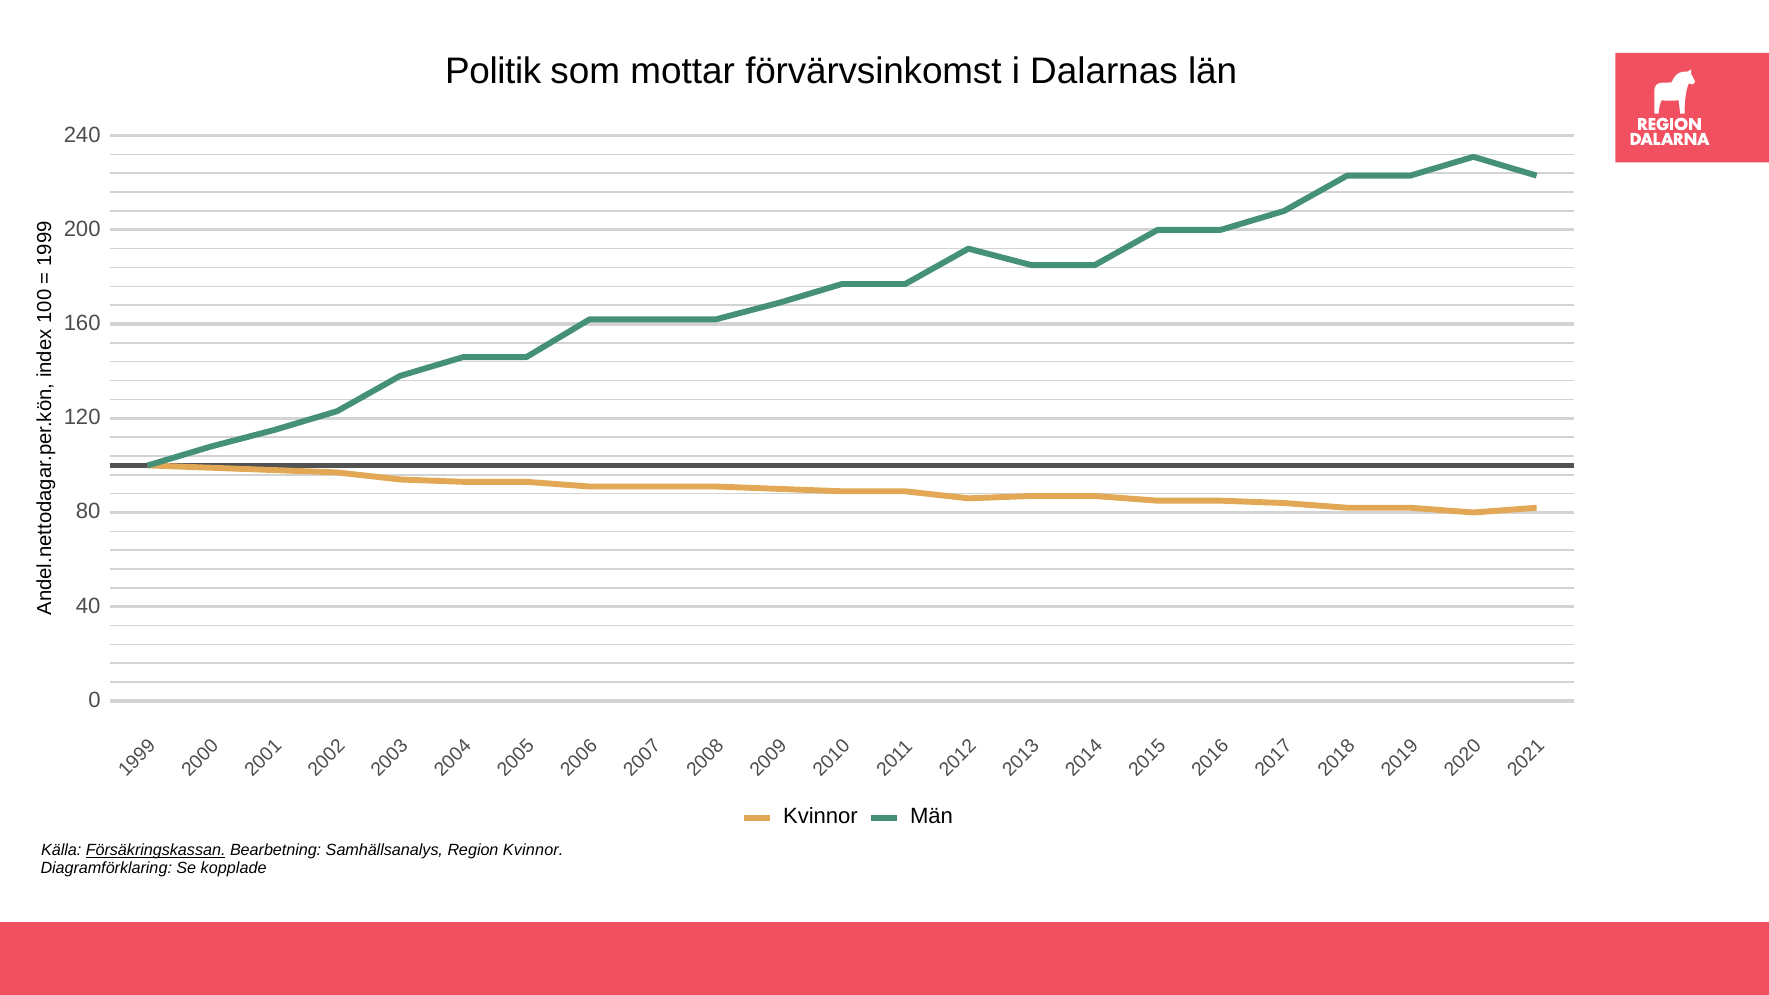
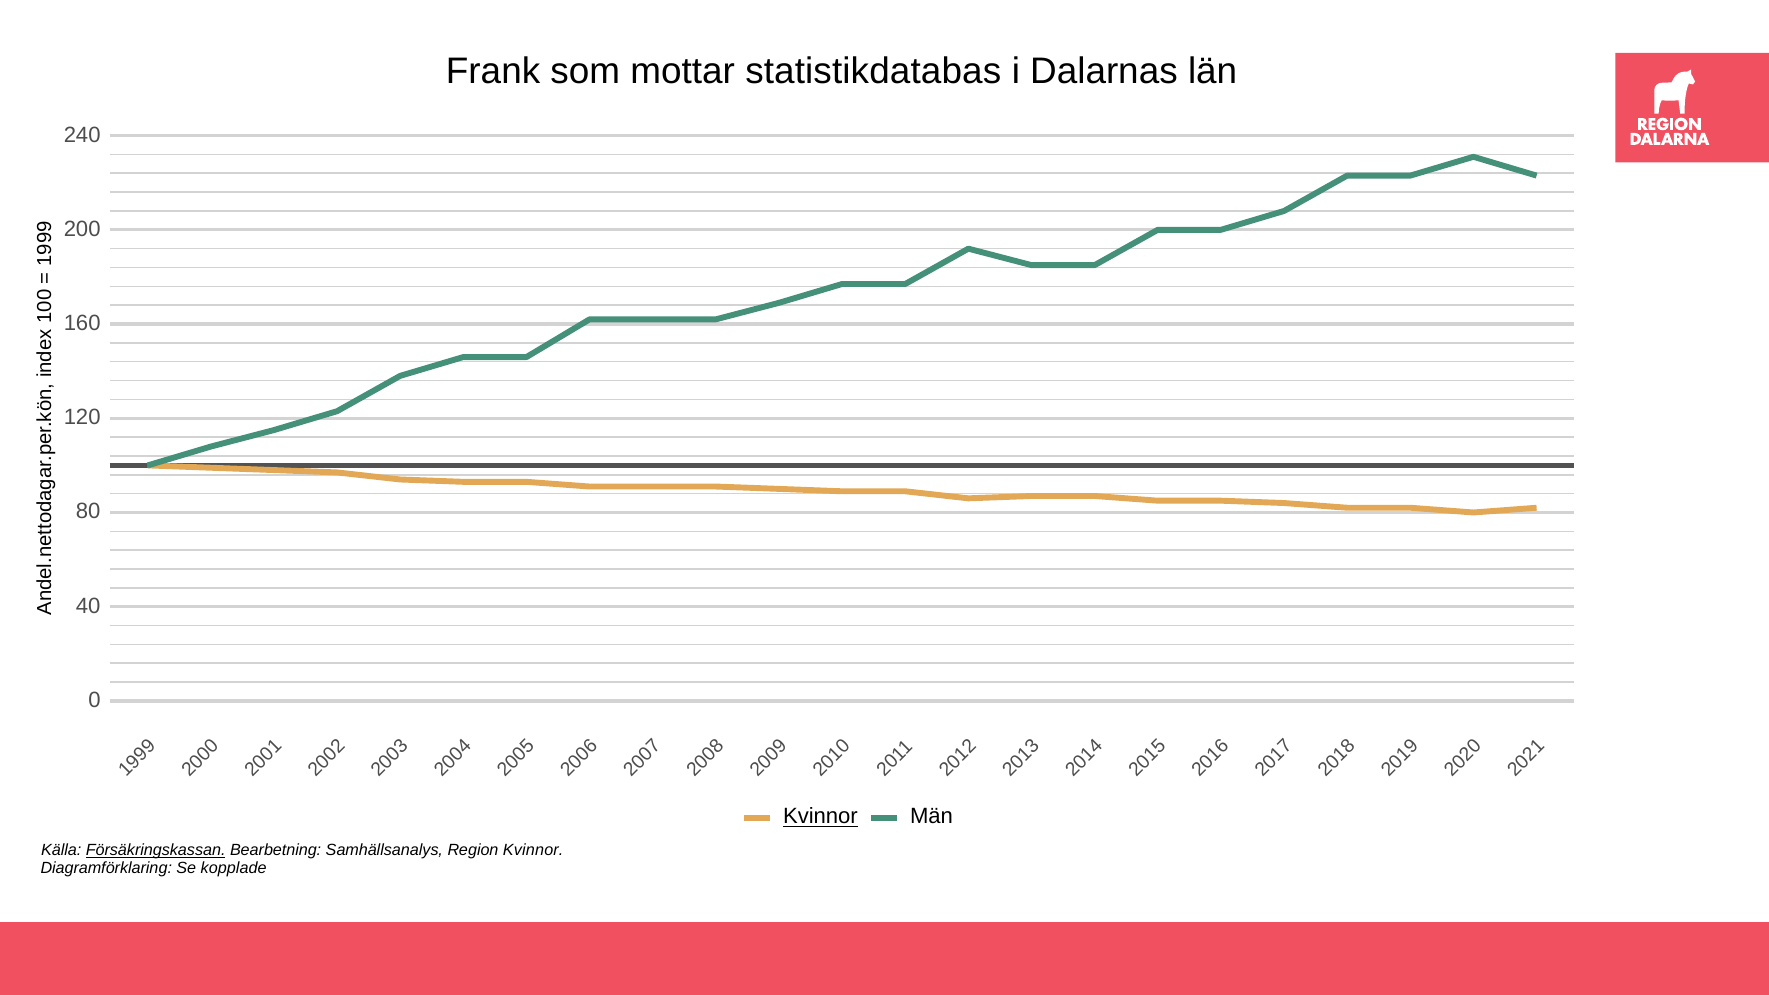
Politik: Politik -> Frank (493, 71)
förvärvsinkomst: förvärvsinkomst -> statistikdatabas (873, 71)
Kvinnor underline: none -> present (820, 817)
